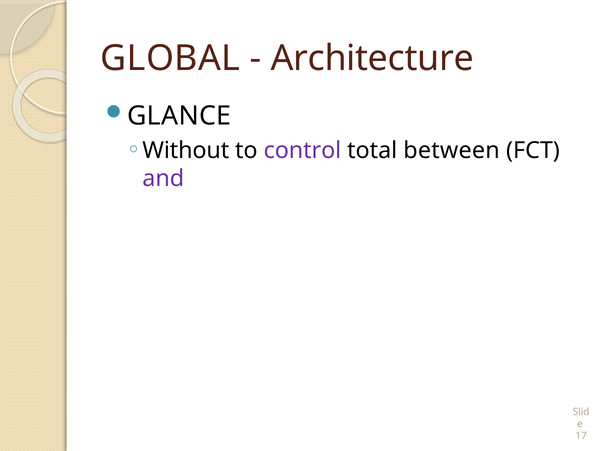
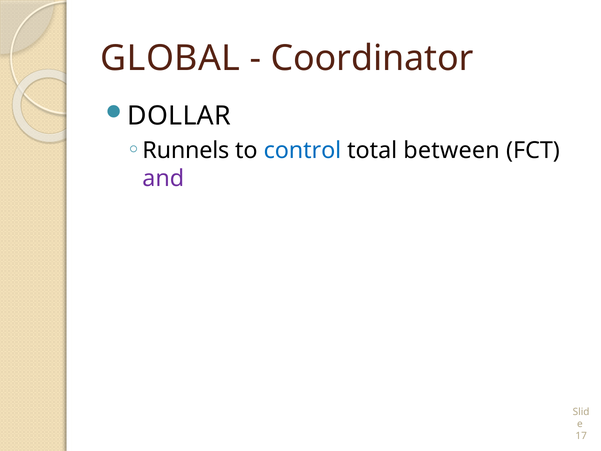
Architecture: Architecture -> Coordinator (372, 58)
GLANCE: GLANCE -> DOLLAR (179, 116)
Without: Without -> Runnels (186, 150)
control colour: purple -> blue (302, 150)
